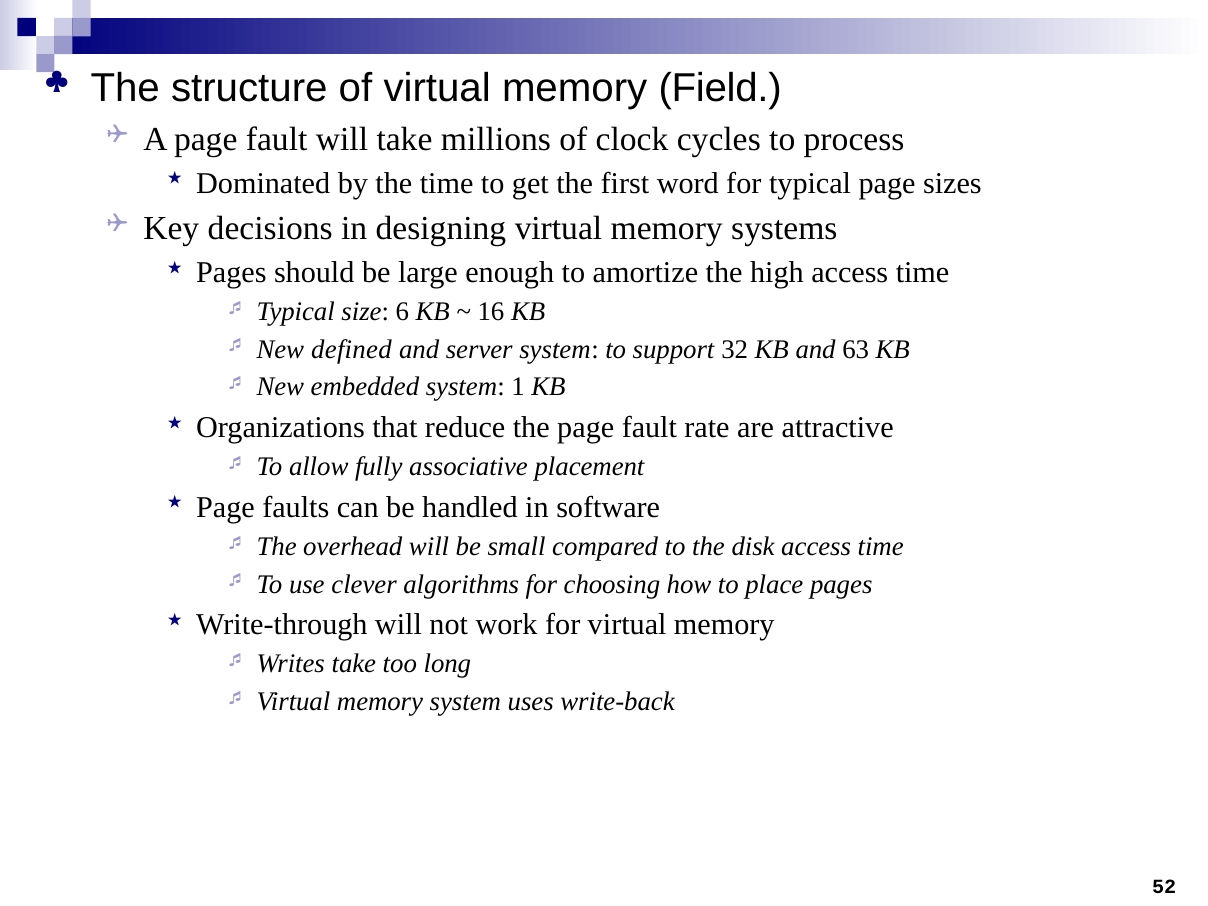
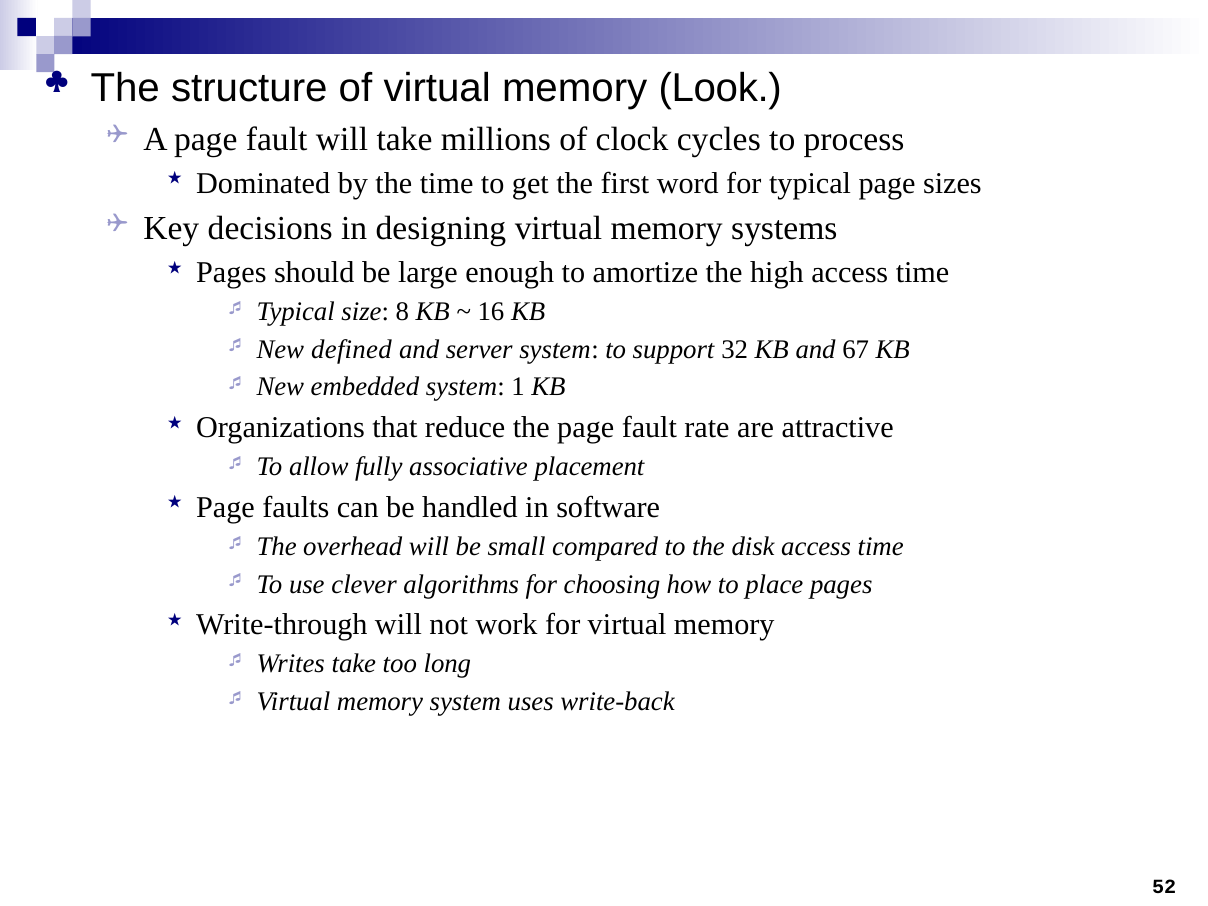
Field: Field -> Look (720, 89)
6: 6 -> 8 (402, 312)
63: 63 -> 67 (856, 349)
